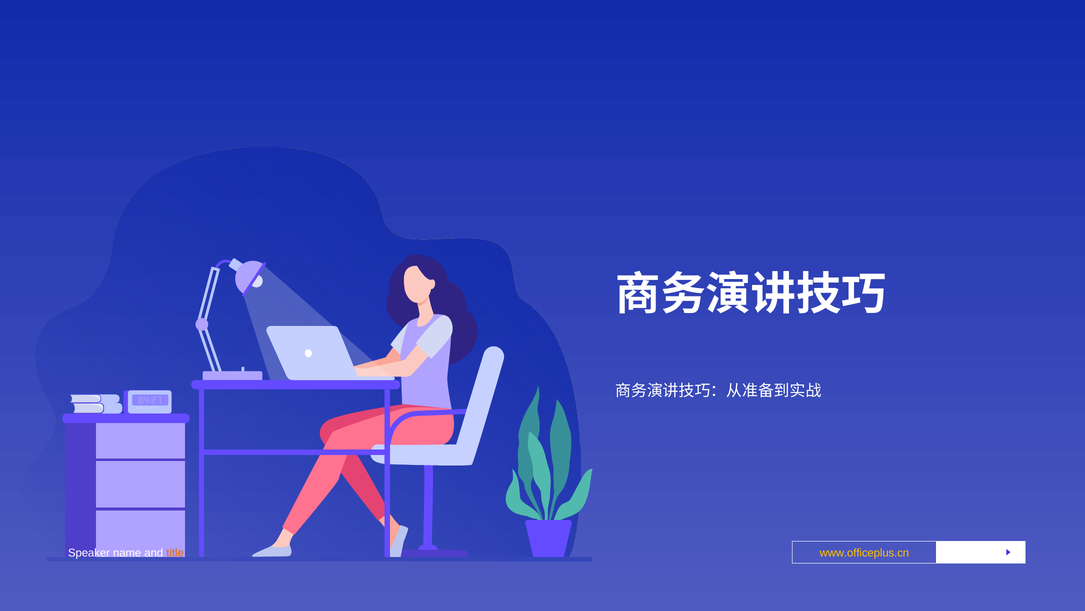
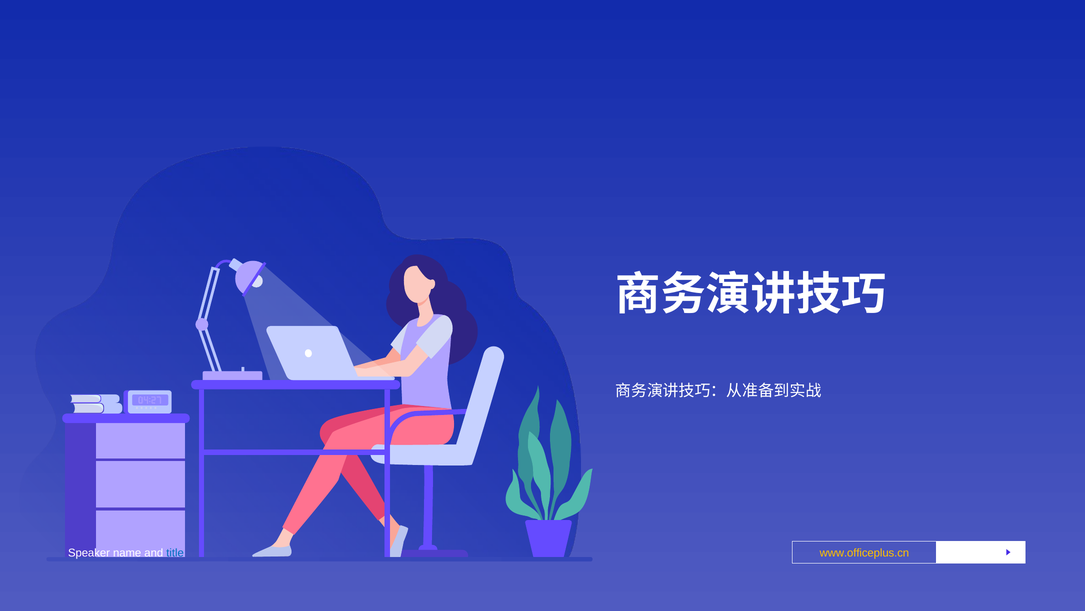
title colour: orange -> blue (175, 553)
